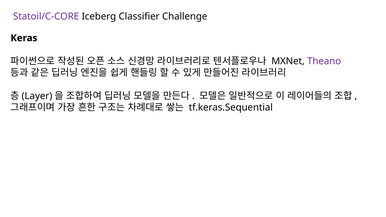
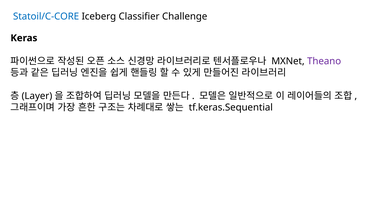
Statoil/C-CORE colour: purple -> blue (46, 17)
